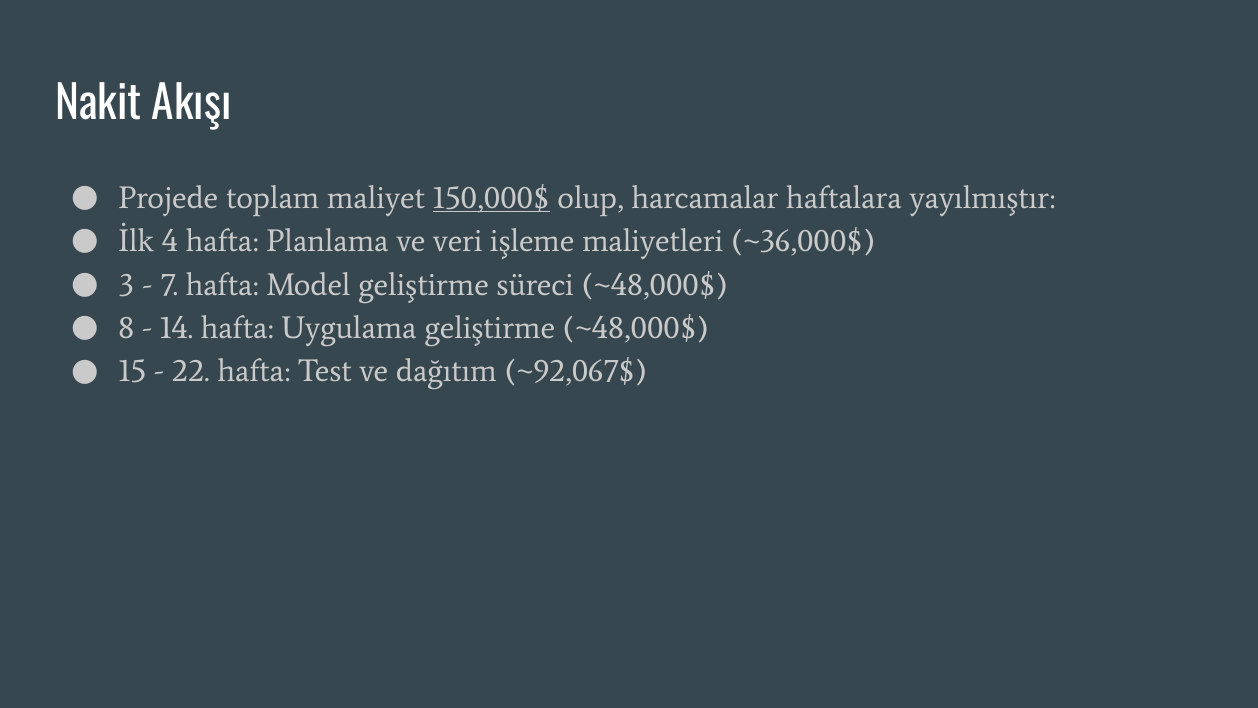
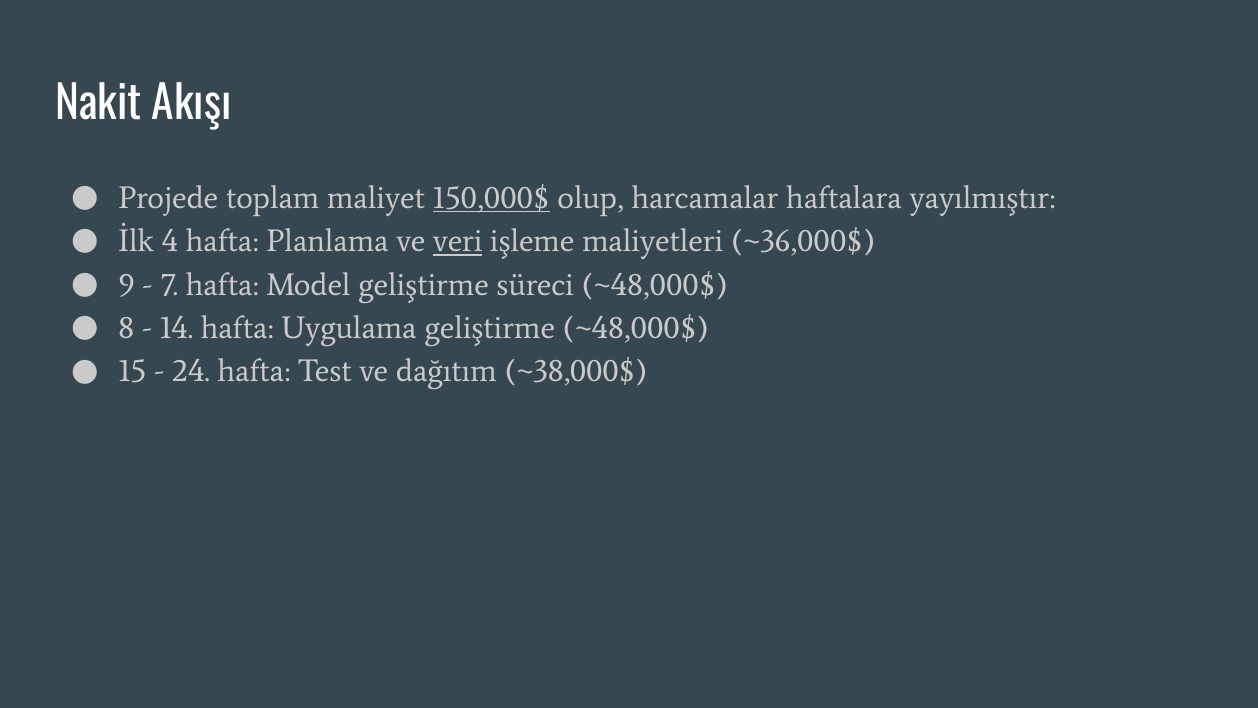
veri underline: none -> present (458, 241)
3: 3 -> 9 (126, 285)
22: 22 -> 24 (191, 371)
~92,067$: ~92,067$ -> ~38,000$ (576, 371)
